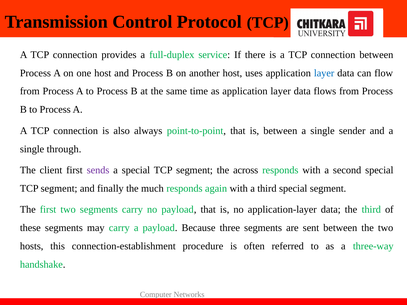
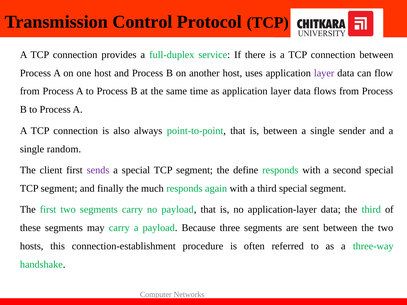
layer colour: blue -> purple (324, 73)
through: through -> random (64, 149)
across: across -> define (246, 170)
